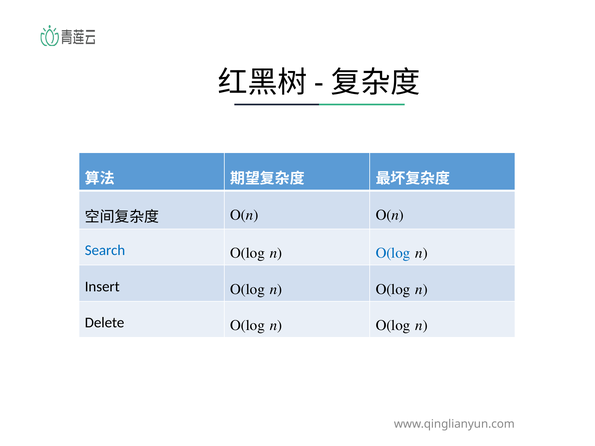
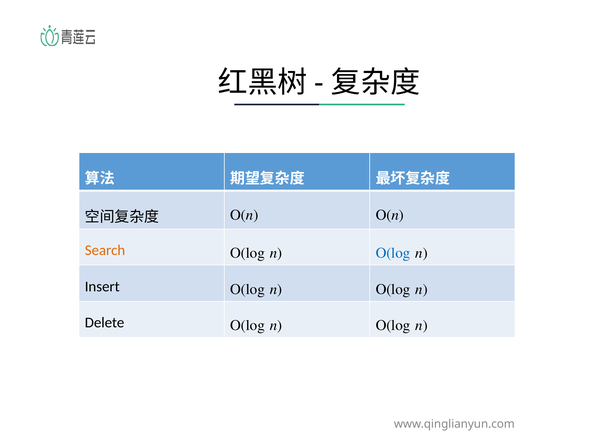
Search colour: blue -> orange (105, 250)
